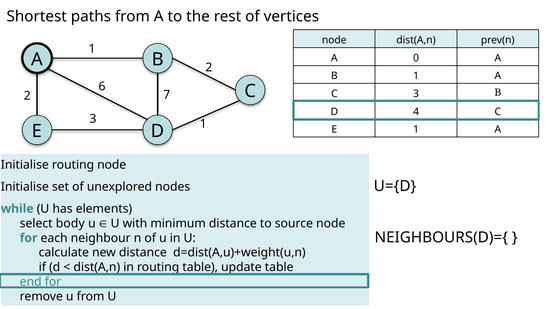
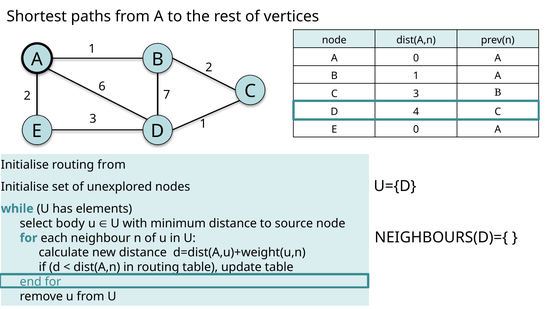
E 1: 1 -> 0 (416, 129)
routing node: node -> from (112, 165)
